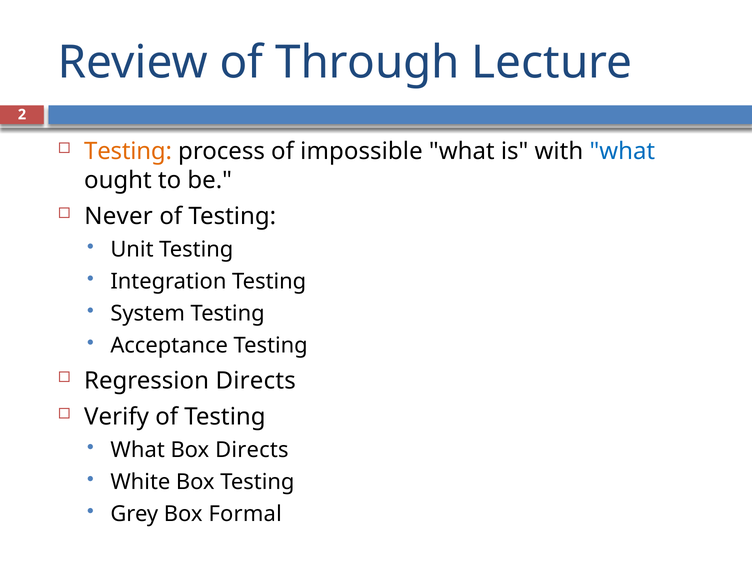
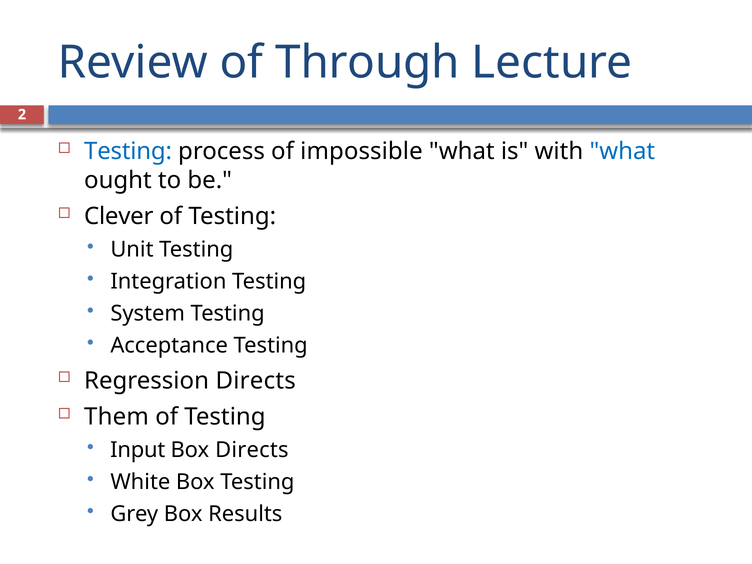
Testing colour: orange -> blue (128, 151)
Never: Never -> Clever (119, 216)
Verify: Verify -> Them (116, 417)
What: What -> Input (138, 450)
Formal: Formal -> Results (245, 514)
